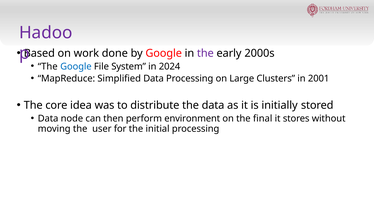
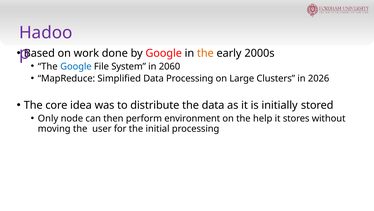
the colour: purple -> orange (205, 53)
2024: 2024 -> 2060 (170, 66)
2001: 2001 -> 2026 (319, 78)
Data: Data -> Only (48, 118)
final: final -> help (263, 118)
